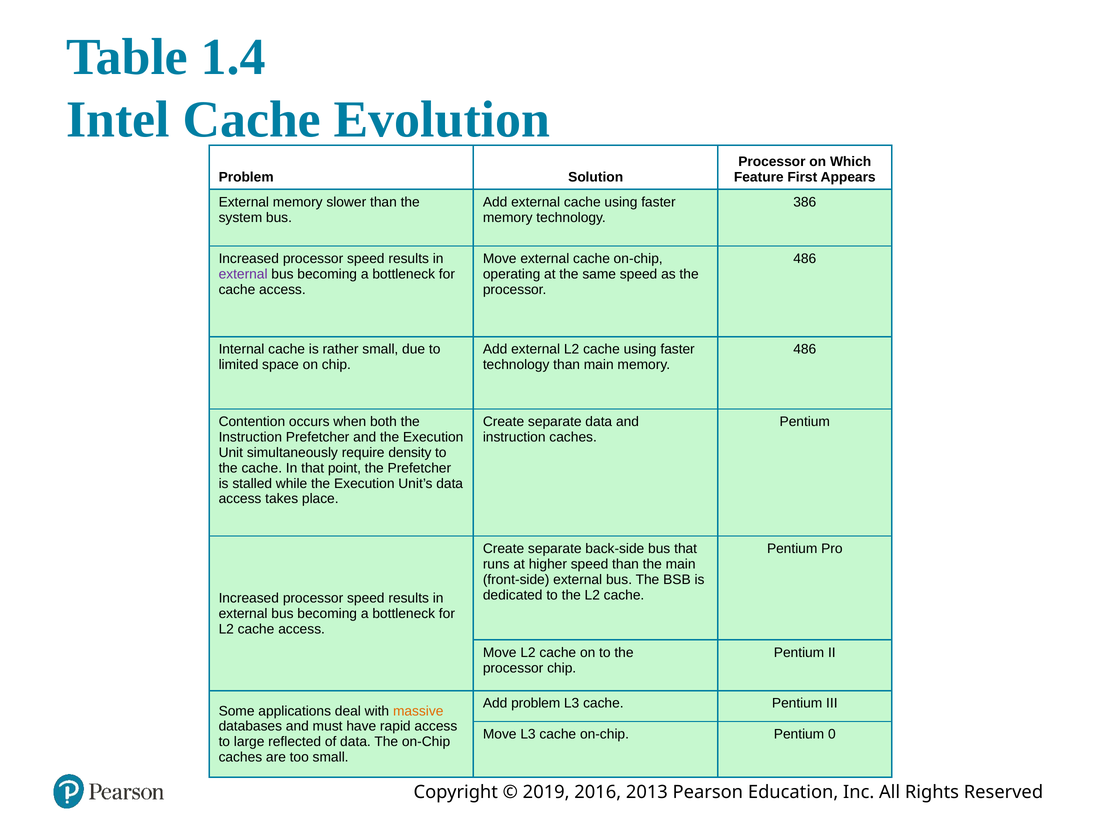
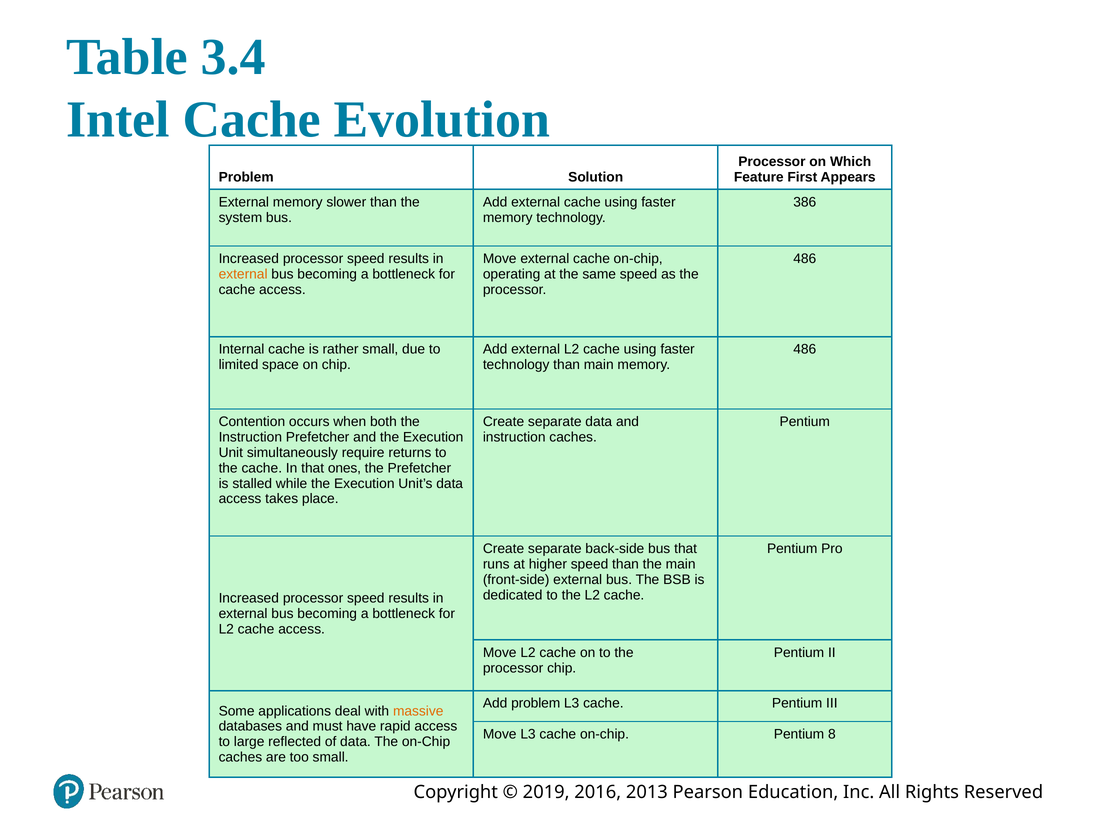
1.4: 1.4 -> 3.4 (233, 57)
external colour: purple -> orange (243, 274)
density: density -> returns (410, 452)
point: point -> ones (344, 468)
0: 0 -> 8 (832, 734)
